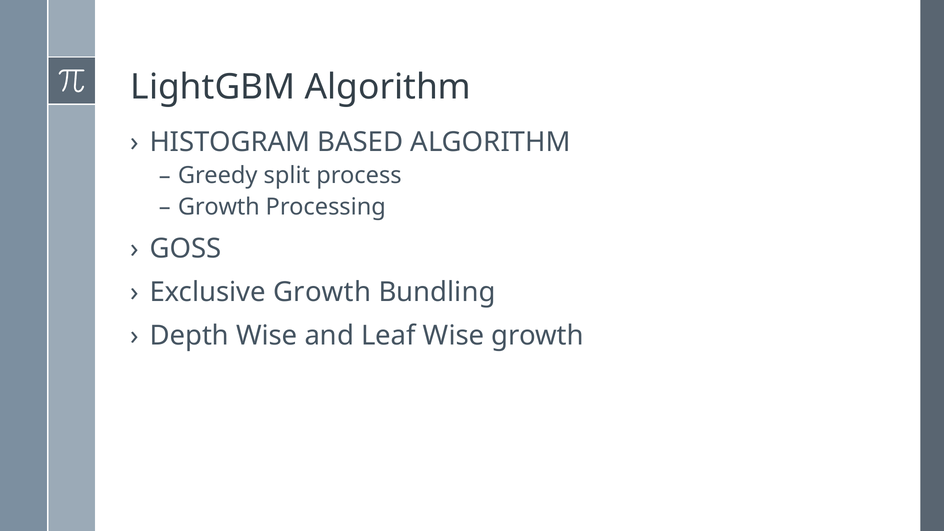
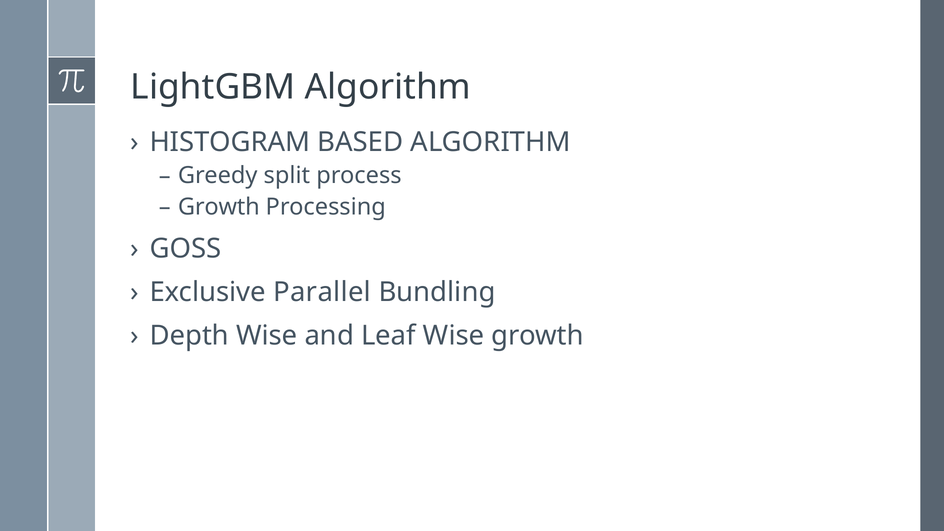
Exclusive Growth: Growth -> Parallel (322, 292)
